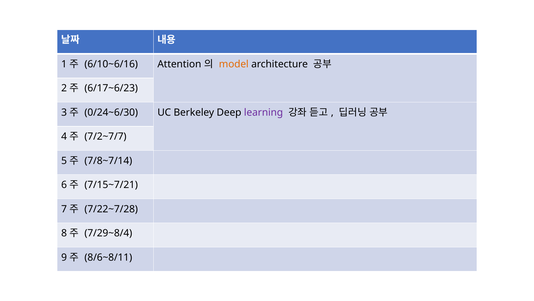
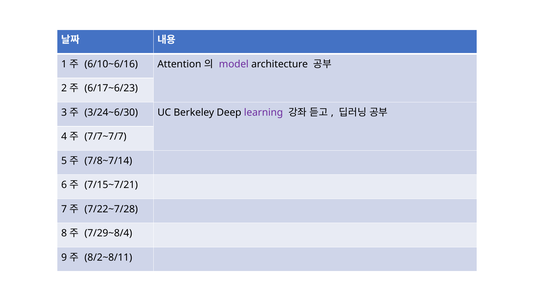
model colour: orange -> purple (234, 64)
0/24~6/30: 0/24~6/30 -> 3/24~6/30 (111, 112)
7/2~7/7: 7/2~7/7 -> 7/7~7/7 (105, 136)
8/6~8/11: 8/6~8/11 -> 8/2~8/11 (108, 257)
